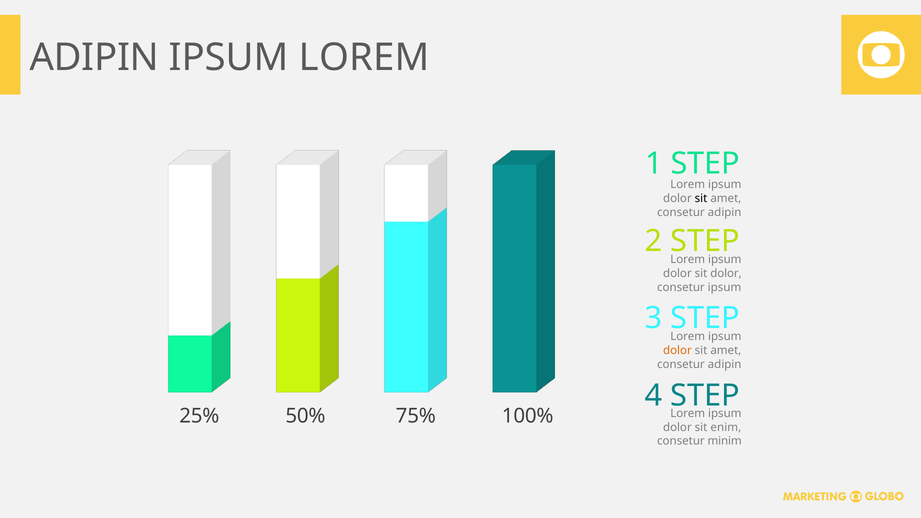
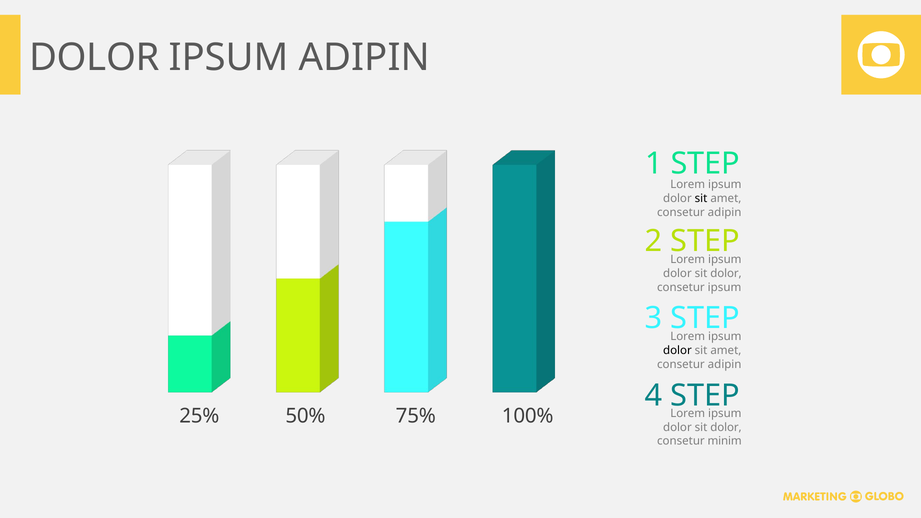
ADIPIN: ADIPIN -> DOLOR (94, 57)
LOREM: LOREM -> ADIPIN (364, 57)
dolor colour: orange -> black (677, 350)
enim: enim -> dolor (726, 427)
